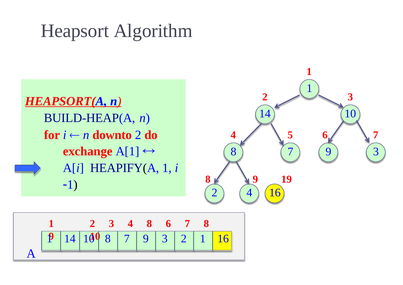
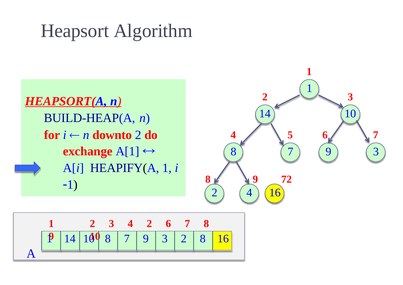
19: 19 -> 72 (287, 179)
3 4 8: 8 -> 2 (149, 224)
2 1: 1 -> 8 (203, 239)
